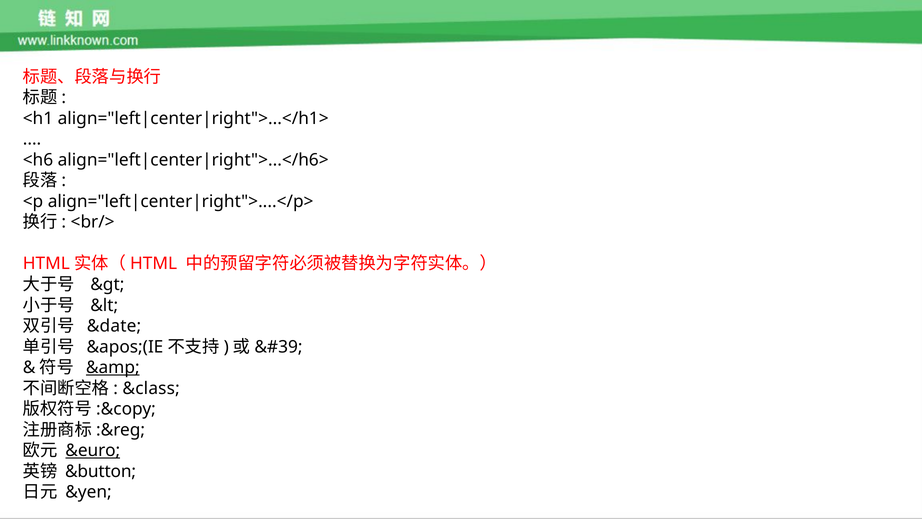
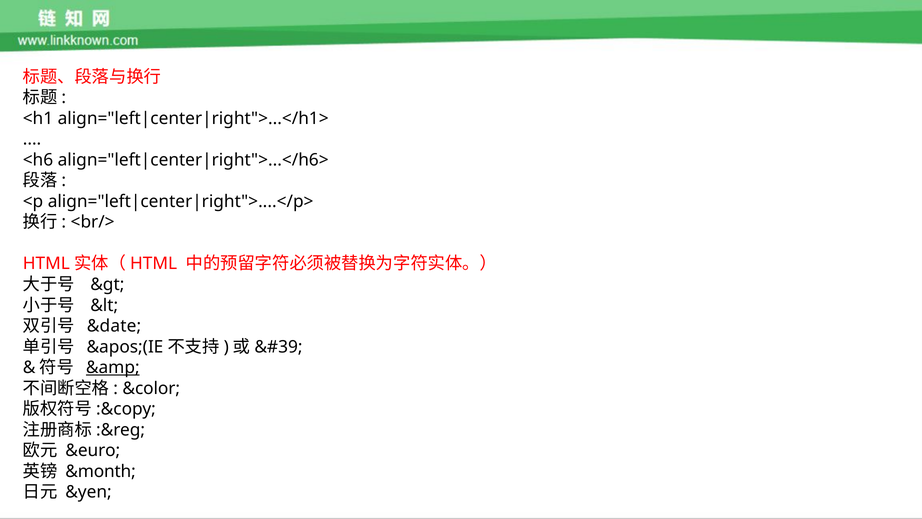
&class: &class -> &color (151, 388)
&euro underline: present -> none (93, 450)
&button: &button -> &month (101, 471)
